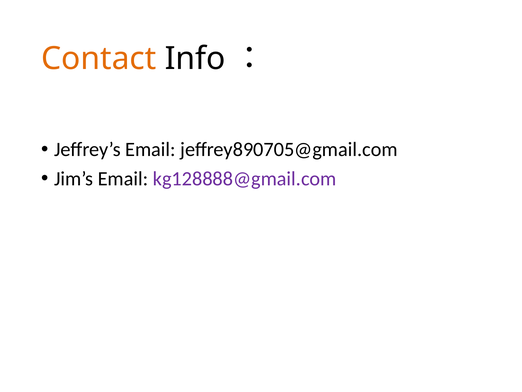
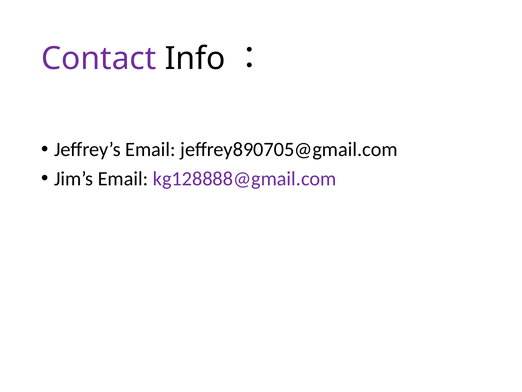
Contact colour: orange -> purple (99, 58)
